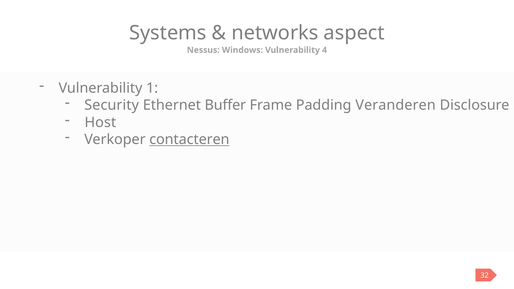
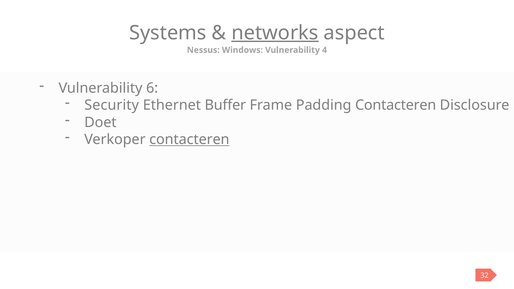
networks underline: none -> present (275, 33)
1: 1 -> 6 (152, 88)
Padding Veranderen: Veranderen -> Contacteren (396, 105)
Host: Host -> Doet (100, 122)
